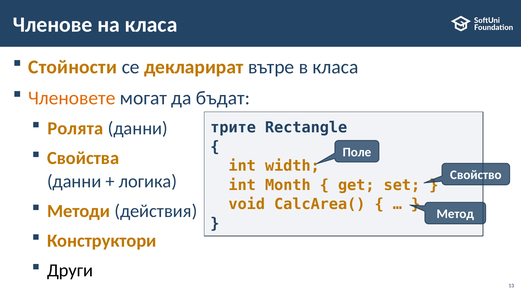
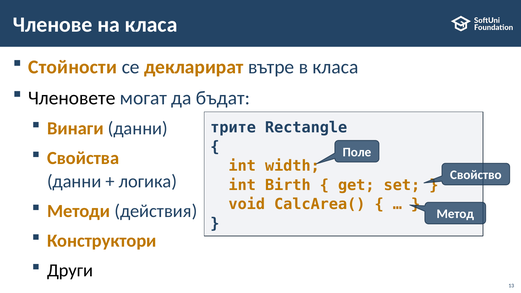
Членовете colour: orange -> black (72, 98)
Ролята: Ролята -> Винаги (75, 128)
Month: Month -> Birth (288, 185)
